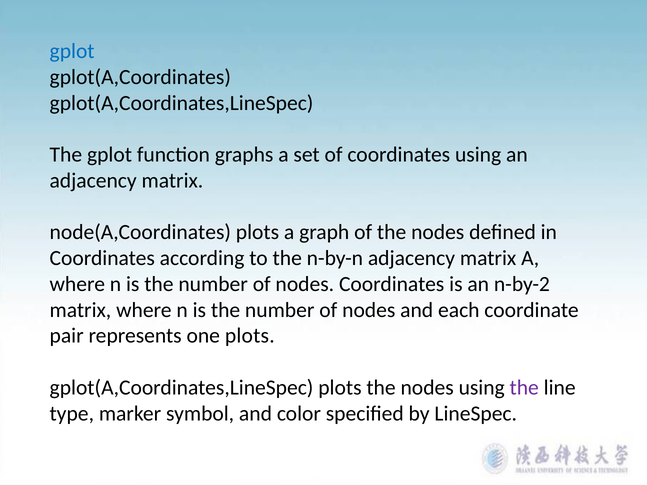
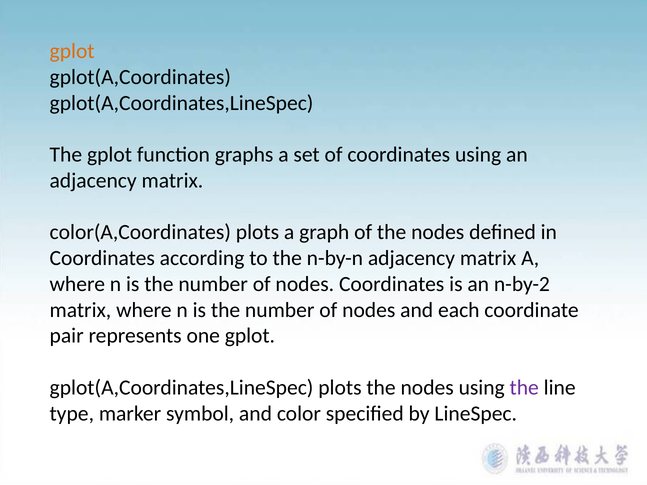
gplot colour: blue -> orange (72, 51)
node(A,Coordinates: node(A,Coordinates -> color(A,Coordinates (140, 232)
one plots: plots -> gplot (250, 336)
